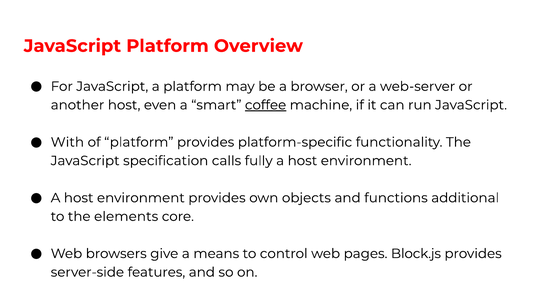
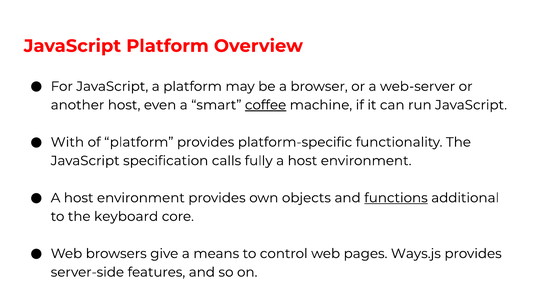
functions underline: none -> present (396, 198)
elements: elements -> keyboard (126, 217)
Block.js: Block.js -> Ways.js (416, 254)
